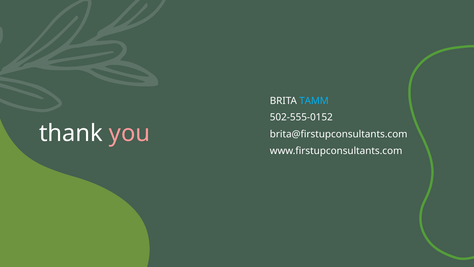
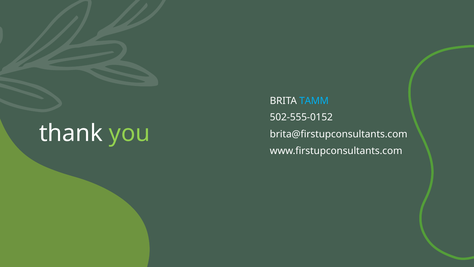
you colour: pink -> light green (130, 133)
